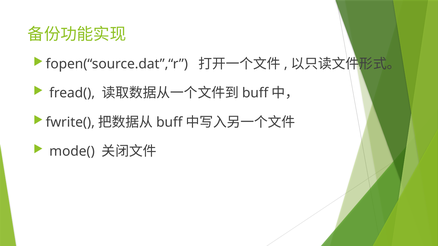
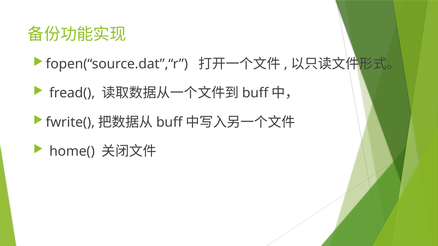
mode(: mode( -> home( (72, 152)
